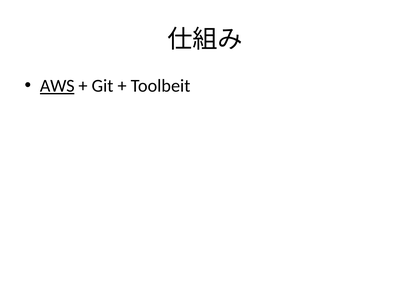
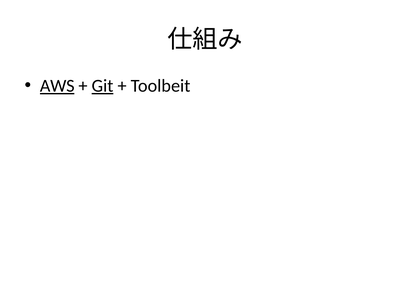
Git underline: none -> present (103, 86)
